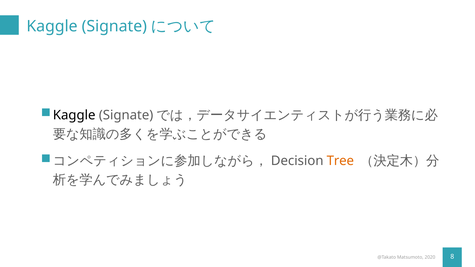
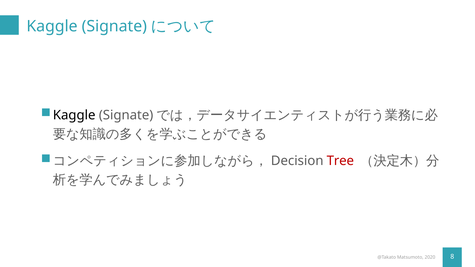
Tree colour: orange -> red (340, 161)
